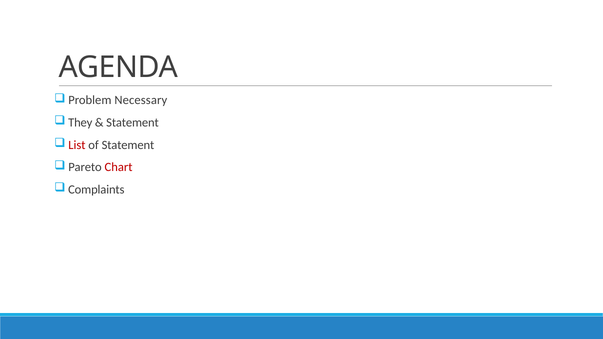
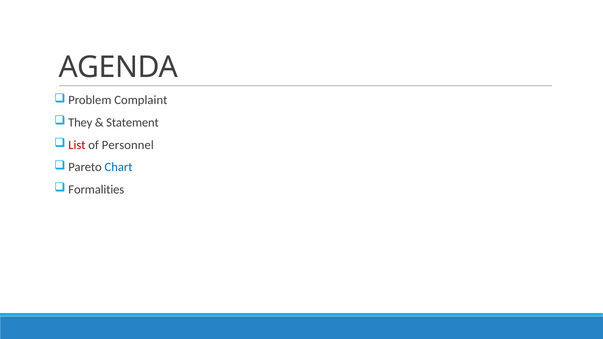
Necessary: Necessary -> Complaint (141, 100)
of Statement: Statement -> Personnel (128, 145)
Chart colour: red -> blue (119, 167)
Complaints: Complaints -> Formalities (96, 190)
